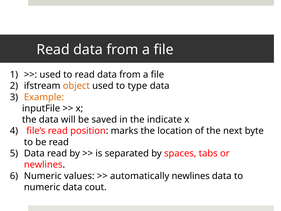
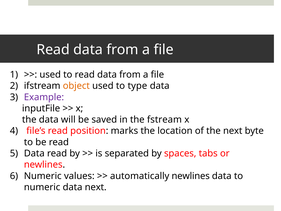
Example colour: orange -> purple (44, 97)
indicate: indicate -> fstream (164, 120)
data cout: cout -> next (96, 187)
